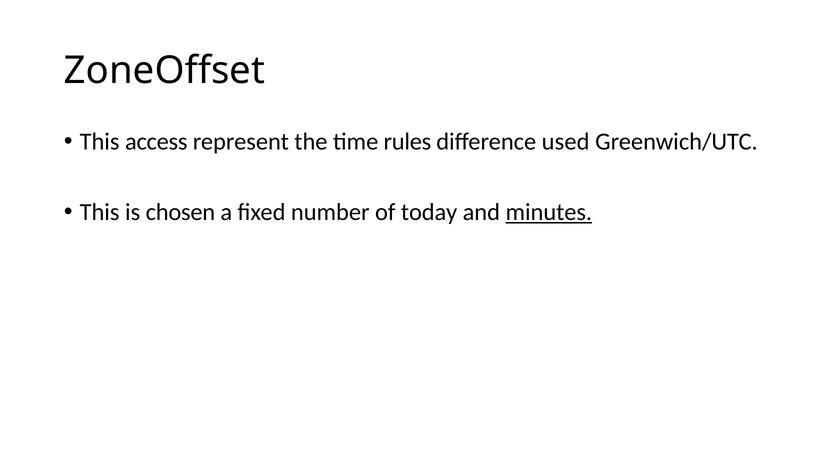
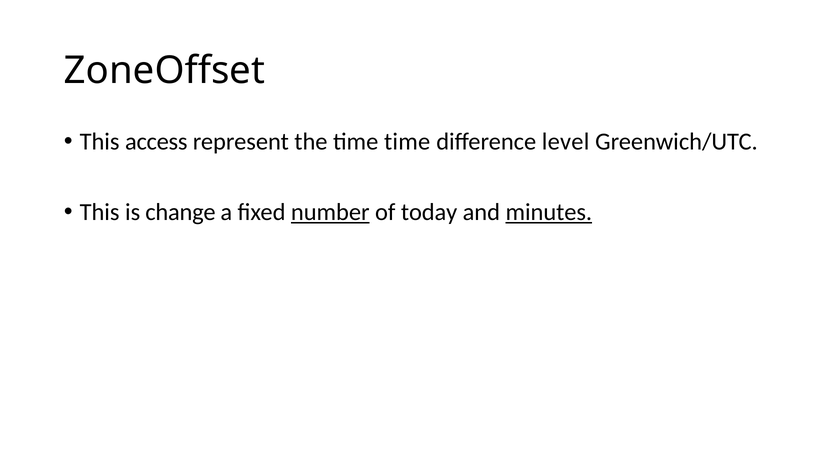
time rules: rules -> time (407, 142)
used: used -> level (566, 142)
chosen: chosen -> change (180, 212)
number underline: none -> present (330, 212)
